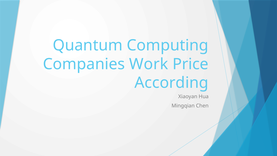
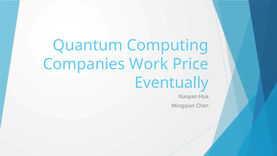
According: According -> Eventually (172, 83)
